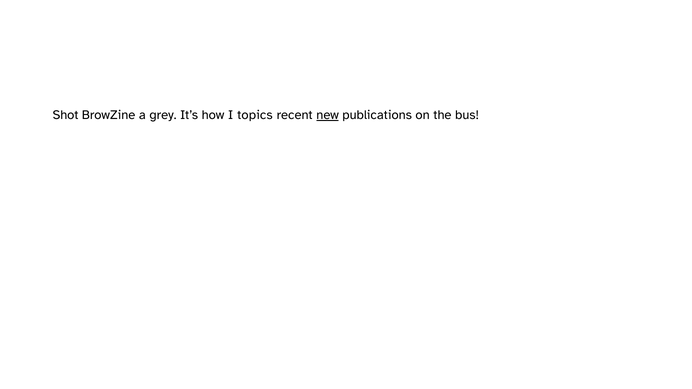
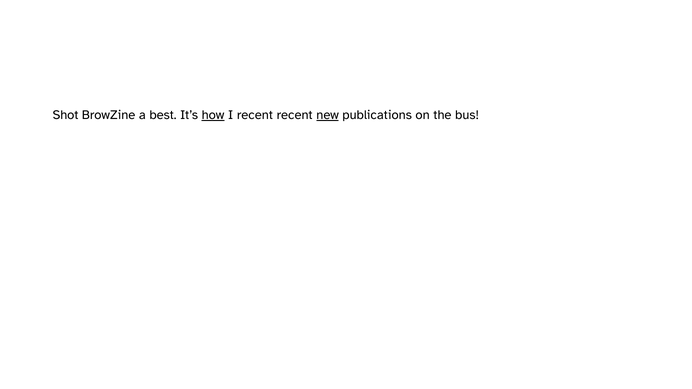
grey: grey -> best (163, 115)
how underline: none -> present (213, 115)
I topics: topics -> recent (255, 115)
